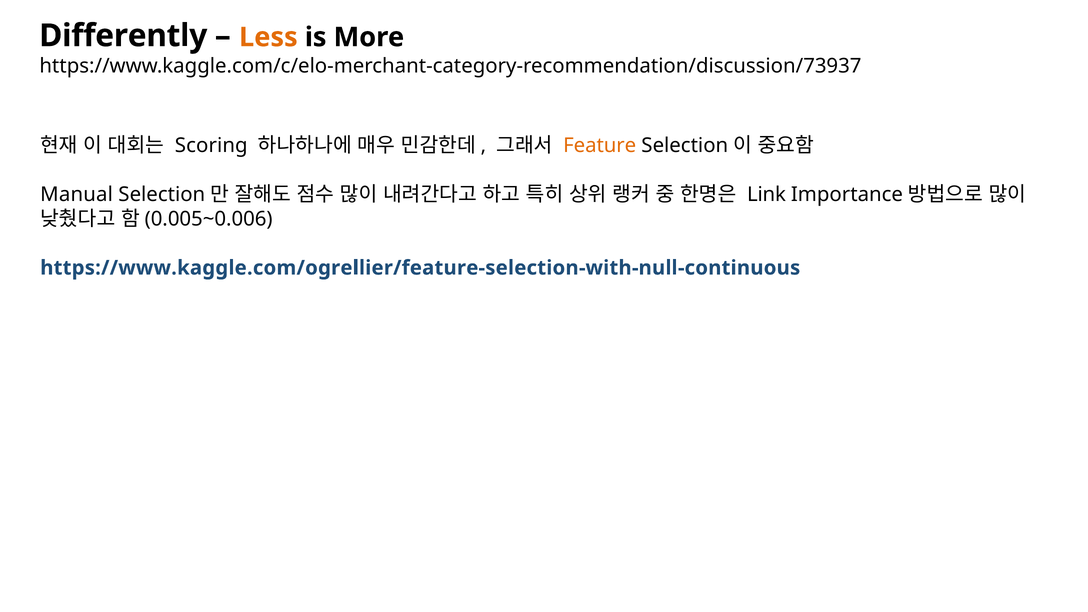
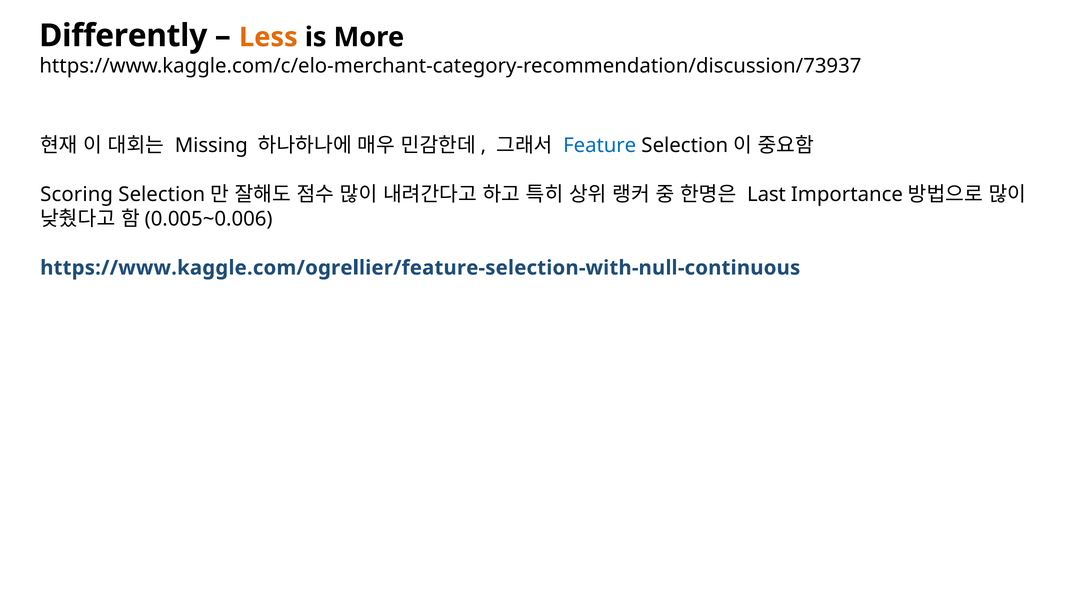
Scoring: Scoring -> Missing (211, 145)
Feature colour: orange -> blue (600, 145)
Manual: Manual -> Scoring (77, 194)
Link: Link -> Last (766, 194)
